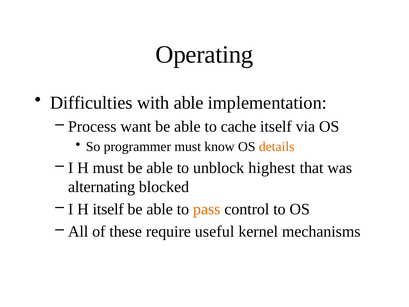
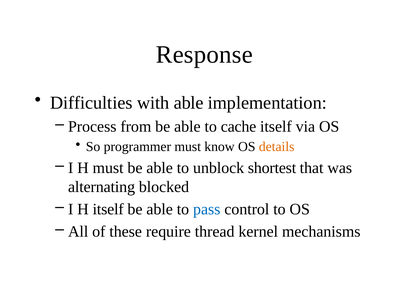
Operating: Operating -> Response (204, 55)
want: want -> from (136, 126)
highest: highest -> shortest (272, 168)
pass colour: orange -> blue (207, 209)
useful: useful -> thread (215, 231)
